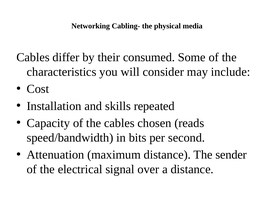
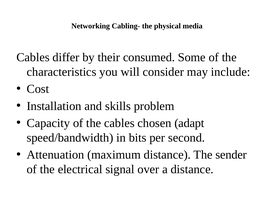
repeated: repeated -> problem (154, 106)
reads: reads -> adapt (189, 123)
